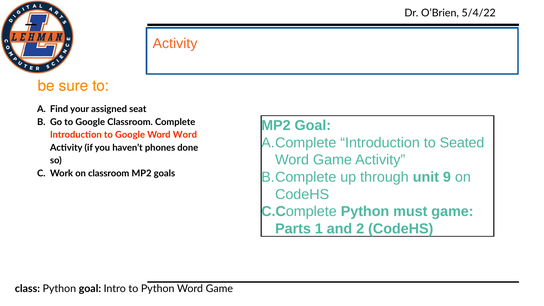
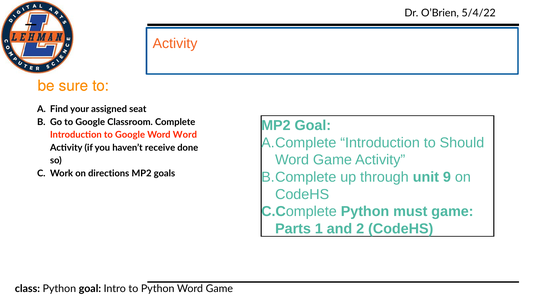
Seated: Seated -> Should (462, 143)
phones: phones -> receive (160, 148)
on classroom: classroom -> directions (109, 173)
